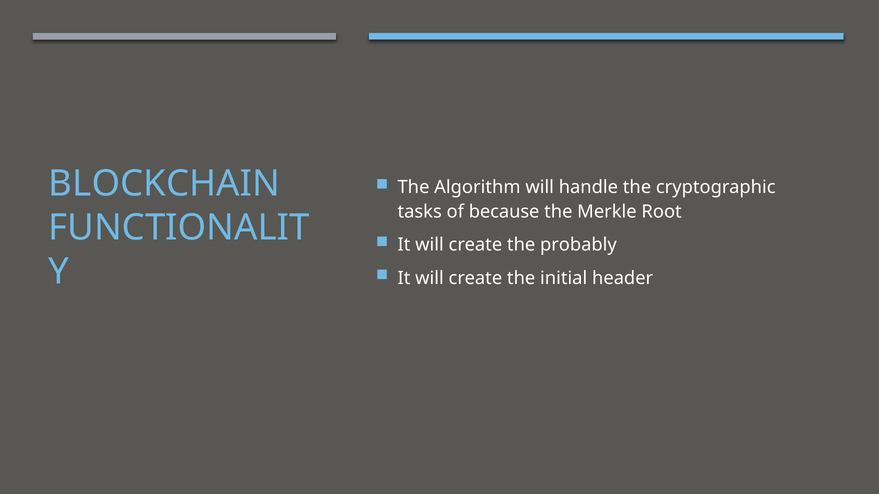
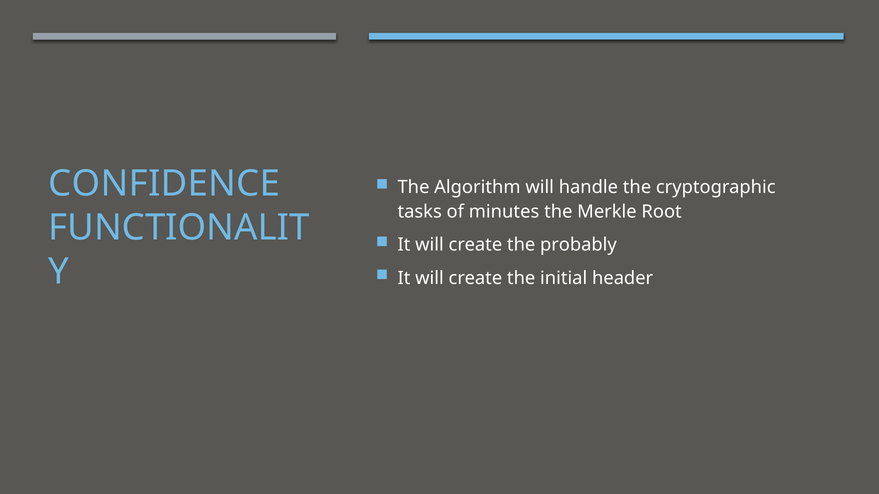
BLOCKCHAIN: BLOCKCHAIN -> CONFIDENCE (164, 184)
because: because -> minutes (504, 212)
